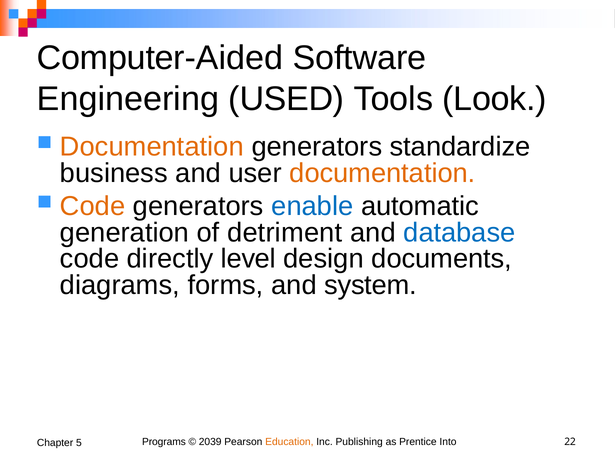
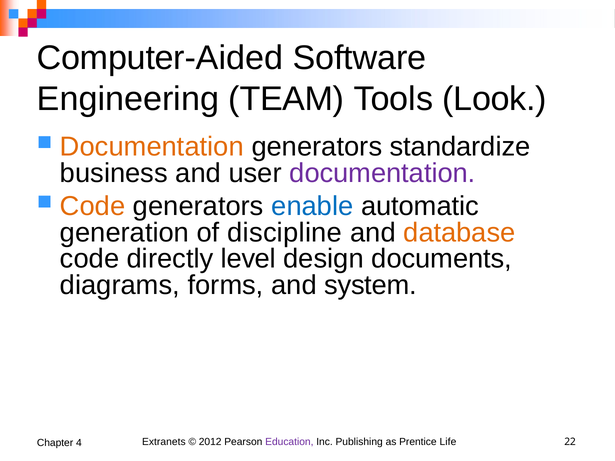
USED: USED -> TEAM (286, 99)
documentation colour: orange -> purple (382, 173)
detriment: detriment -> discipline (285, 233)
database colour: blue -> orange (459, 233)
Programs: Programs -> Extranets (164, 442)
2039: 2039 -> 2012 (210, 442)
Education colour: orange -> purple (289, 442)
Into: Into -> Life (448, 442)
5: 5 -> 4 (79, 443)
